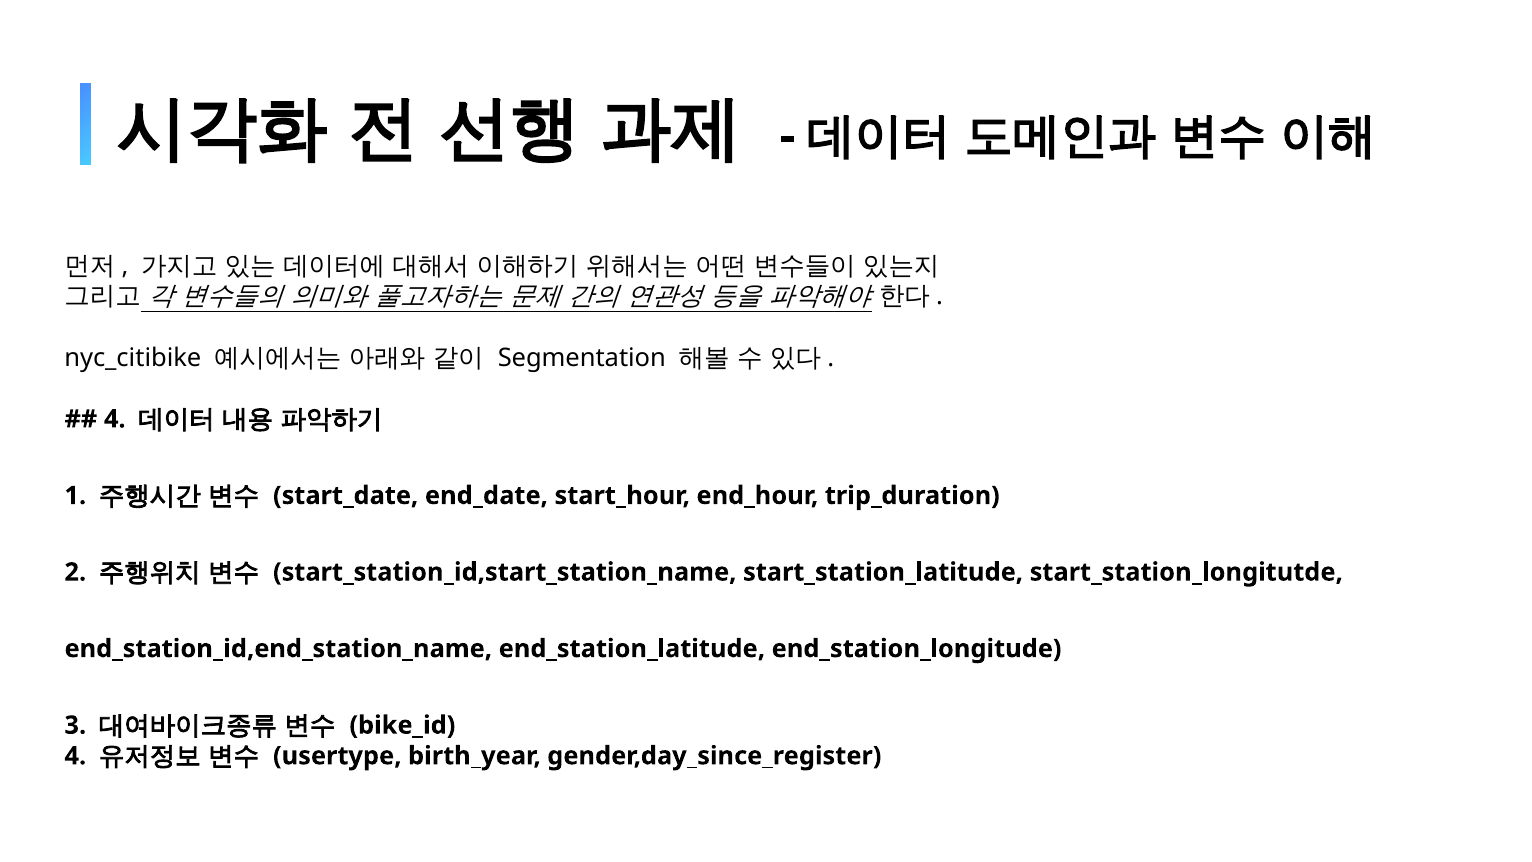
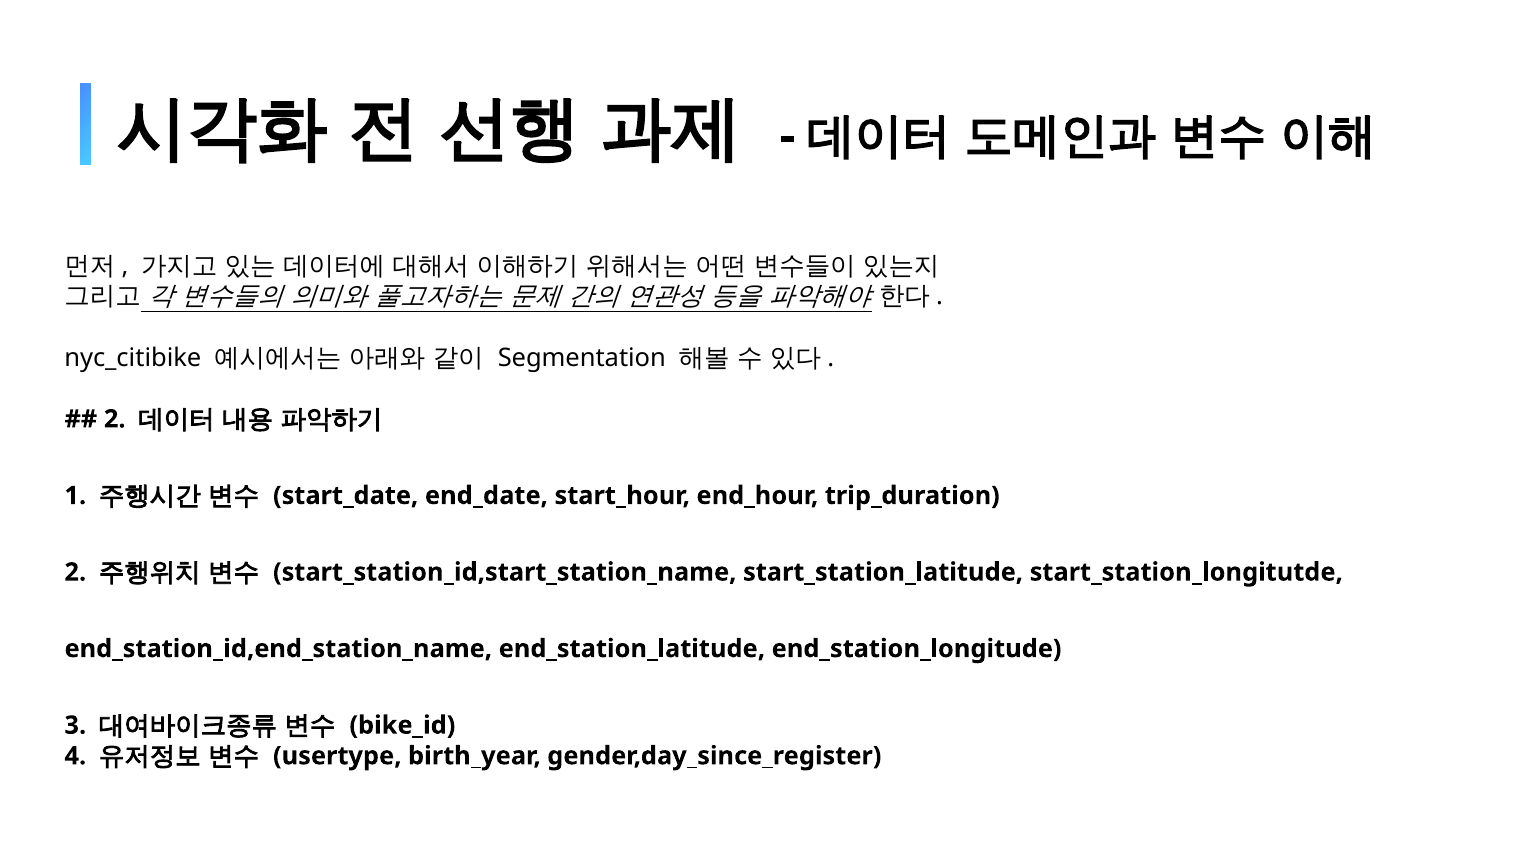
4: 4 -> 2 (115, 419)
